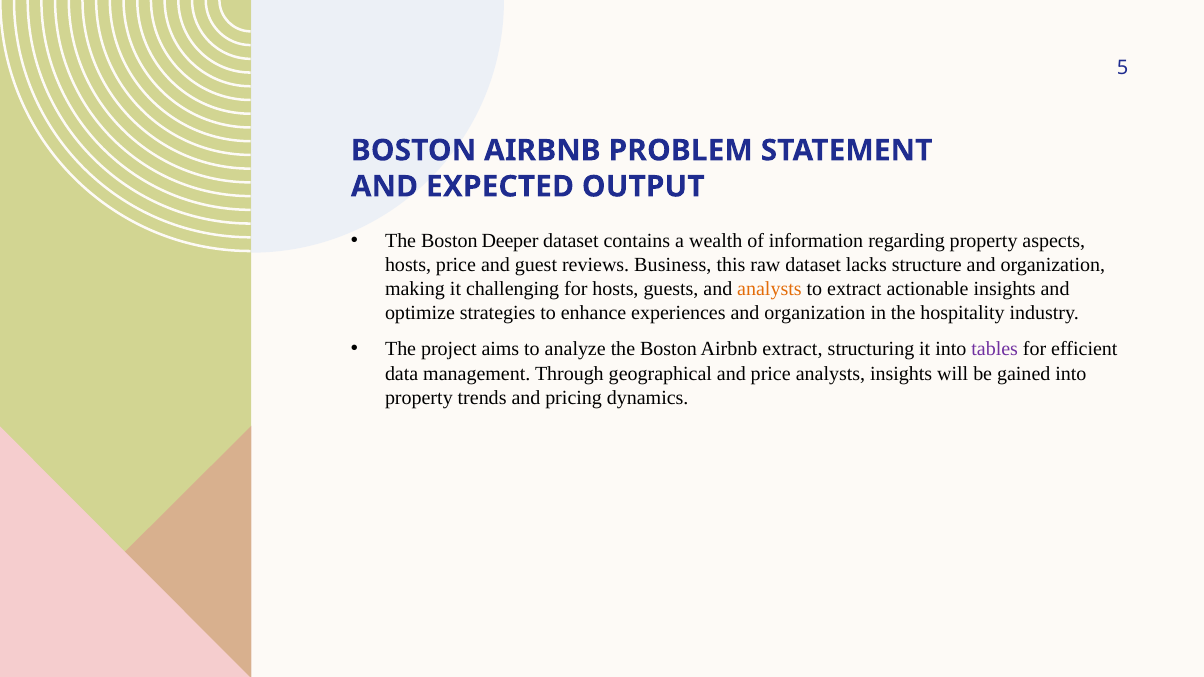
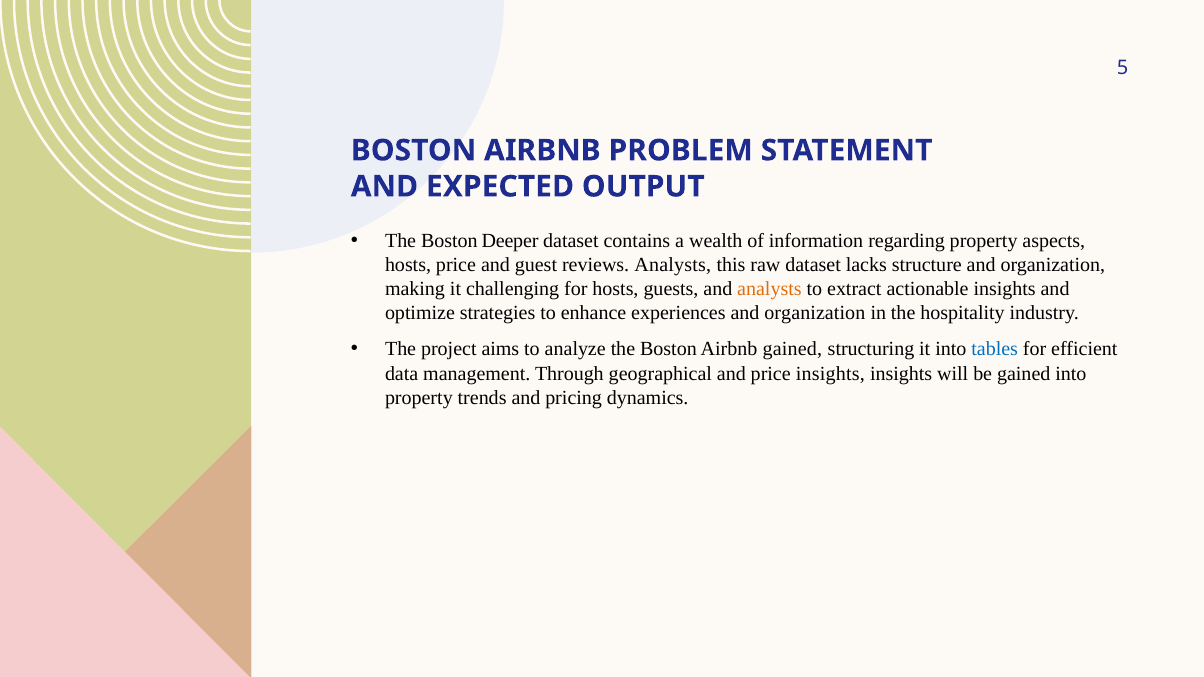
reviews Business: Business -> Analysts (673, 265)
Airbnb extract: extract -> gained (792, 349)
tables colour: purple -> blue (995, 349)
price analysts: analysts -> insights (830, 374)
